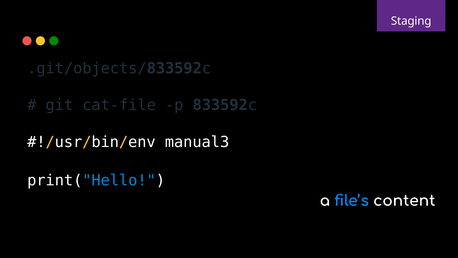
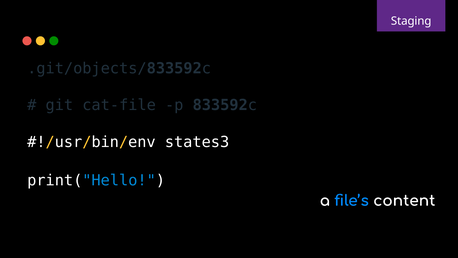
manual3: manual3 -> states3 (197, 142)
